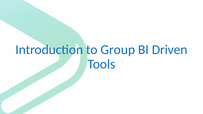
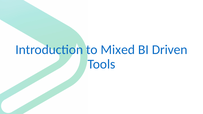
Group: Group -> Mixed (118, 50)
